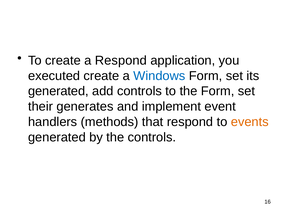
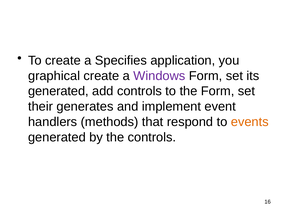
a Respond: Respond -> Specifies (121, 60)
executed: executed -> graphical (54, 76)
Windows colour: blue -> purple (159, 76)
